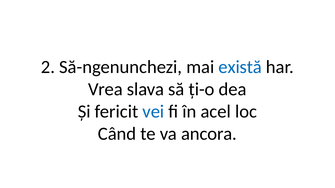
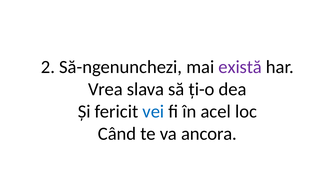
există colour: blue -> purple (240, 67)
